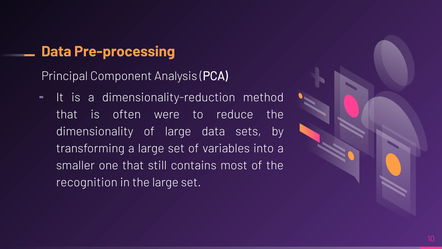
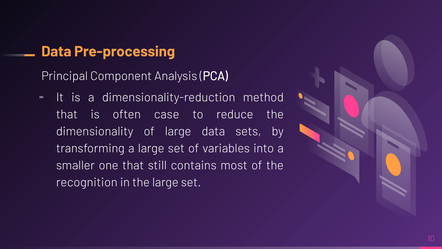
were: were -> case (167, 114)
